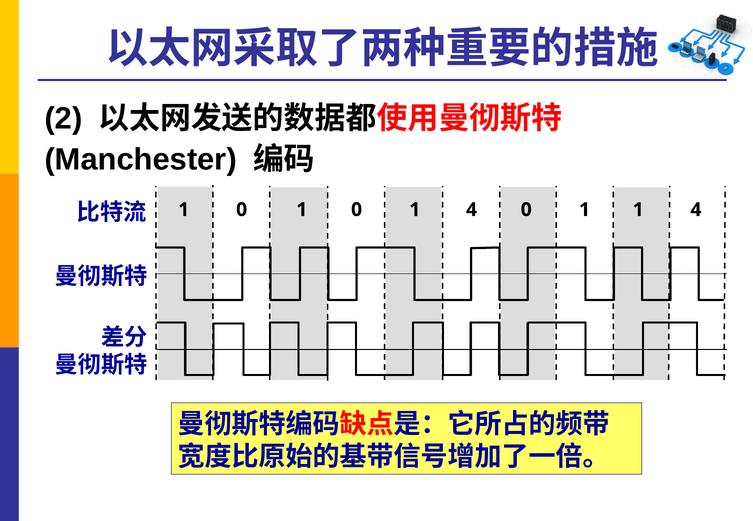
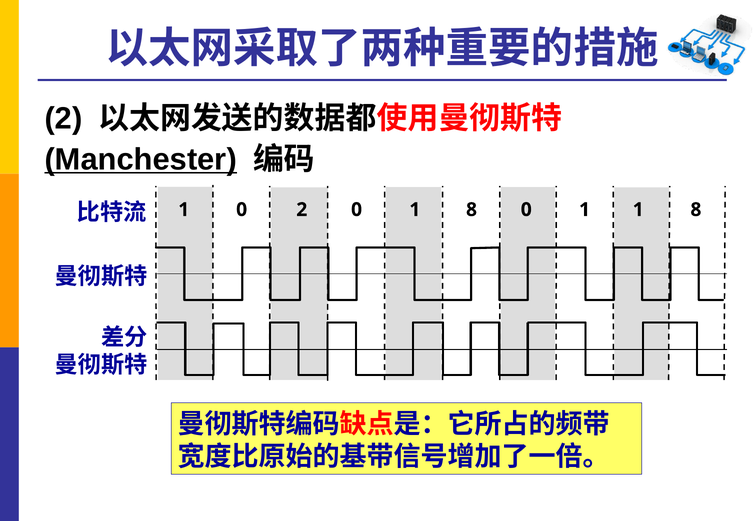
Manchester underline: none -> present (141, 160)
0 1: 1 -> 2 (302, 210)
0 4: 4 -> 8 (472, 210)
1 4: 4 -> 8 (696, 210)
